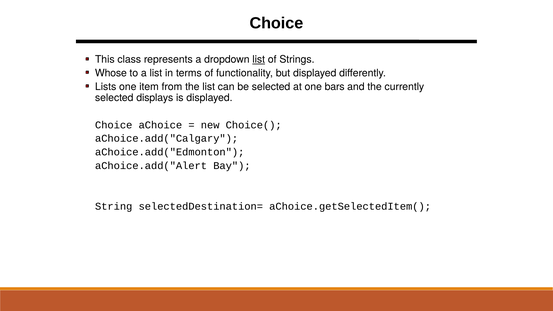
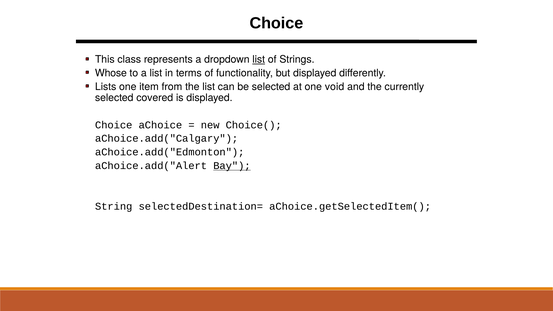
bars: bars -> void (335, 87)
displays: displays -> covered (155, 98)
Bay underline: none -> present (232, 166)
